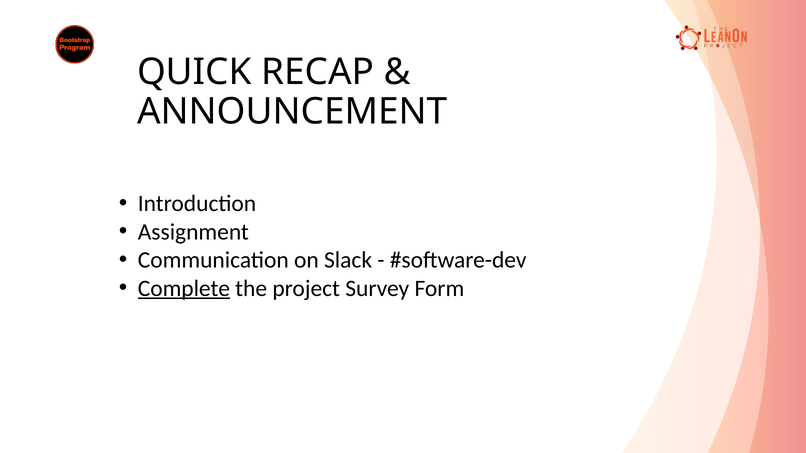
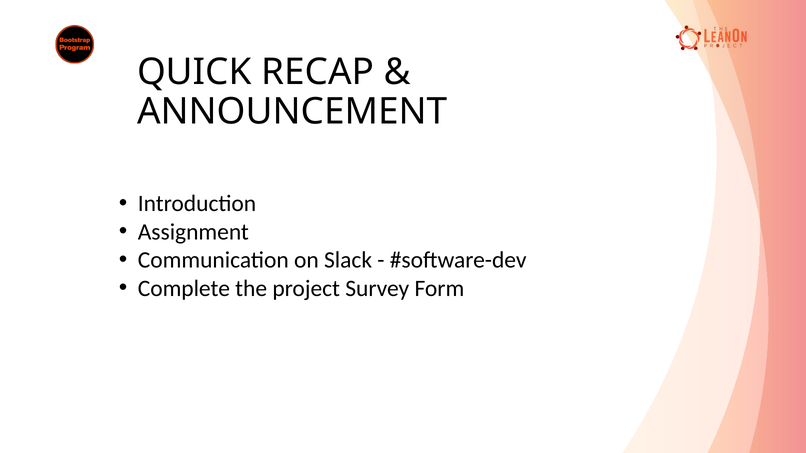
Complete underline: present -> none (184, 289)
